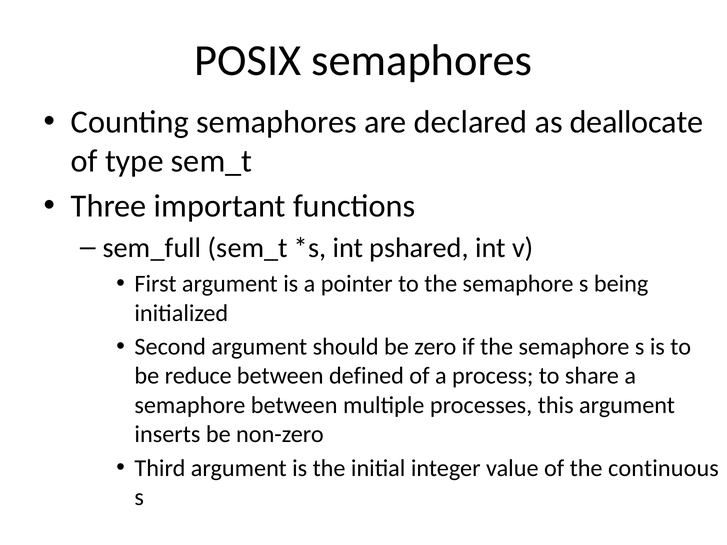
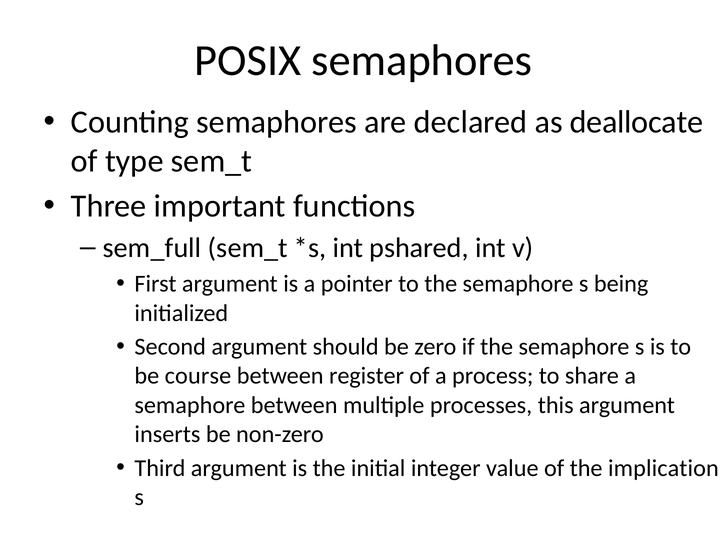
reduce: reduce -> course (198, 376)
defined: defined -> register (367, 376)
continuous: continuous -> implication (663, 468)
